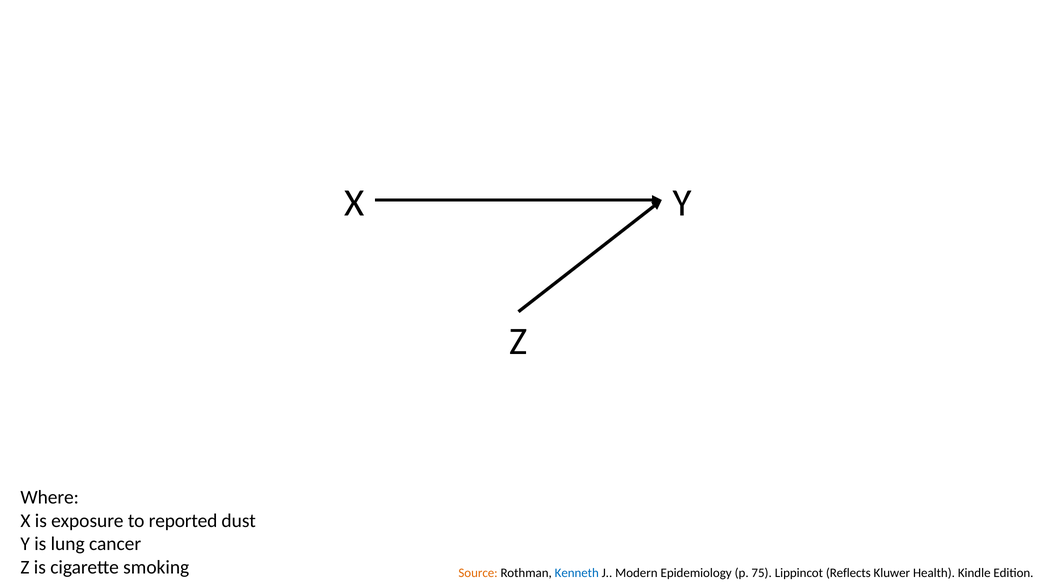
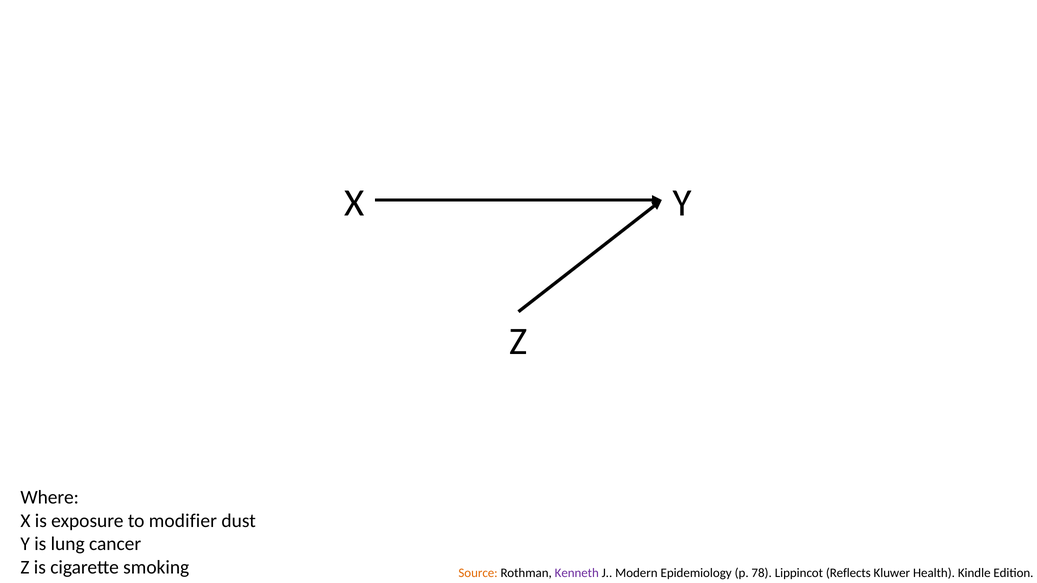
reported: reported -> modifier (183, 521)
Kenneth colour: blue -> purple (577, 573)
75: 75 -> 78 (762, 573)
